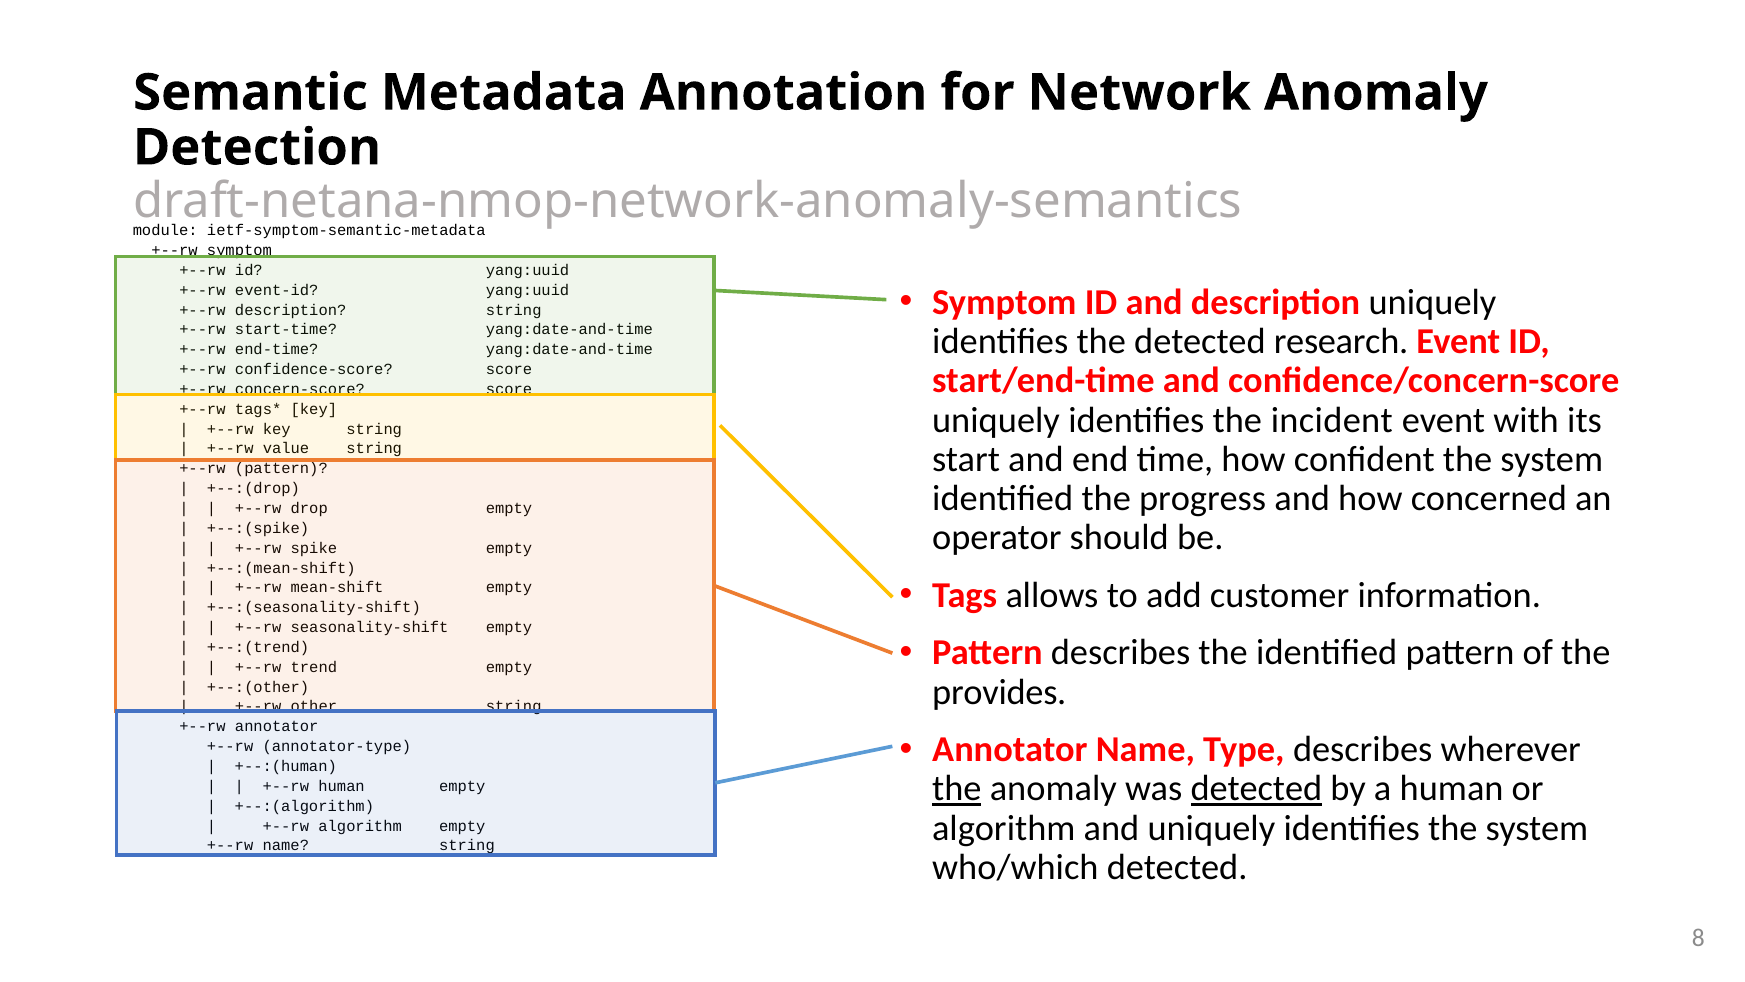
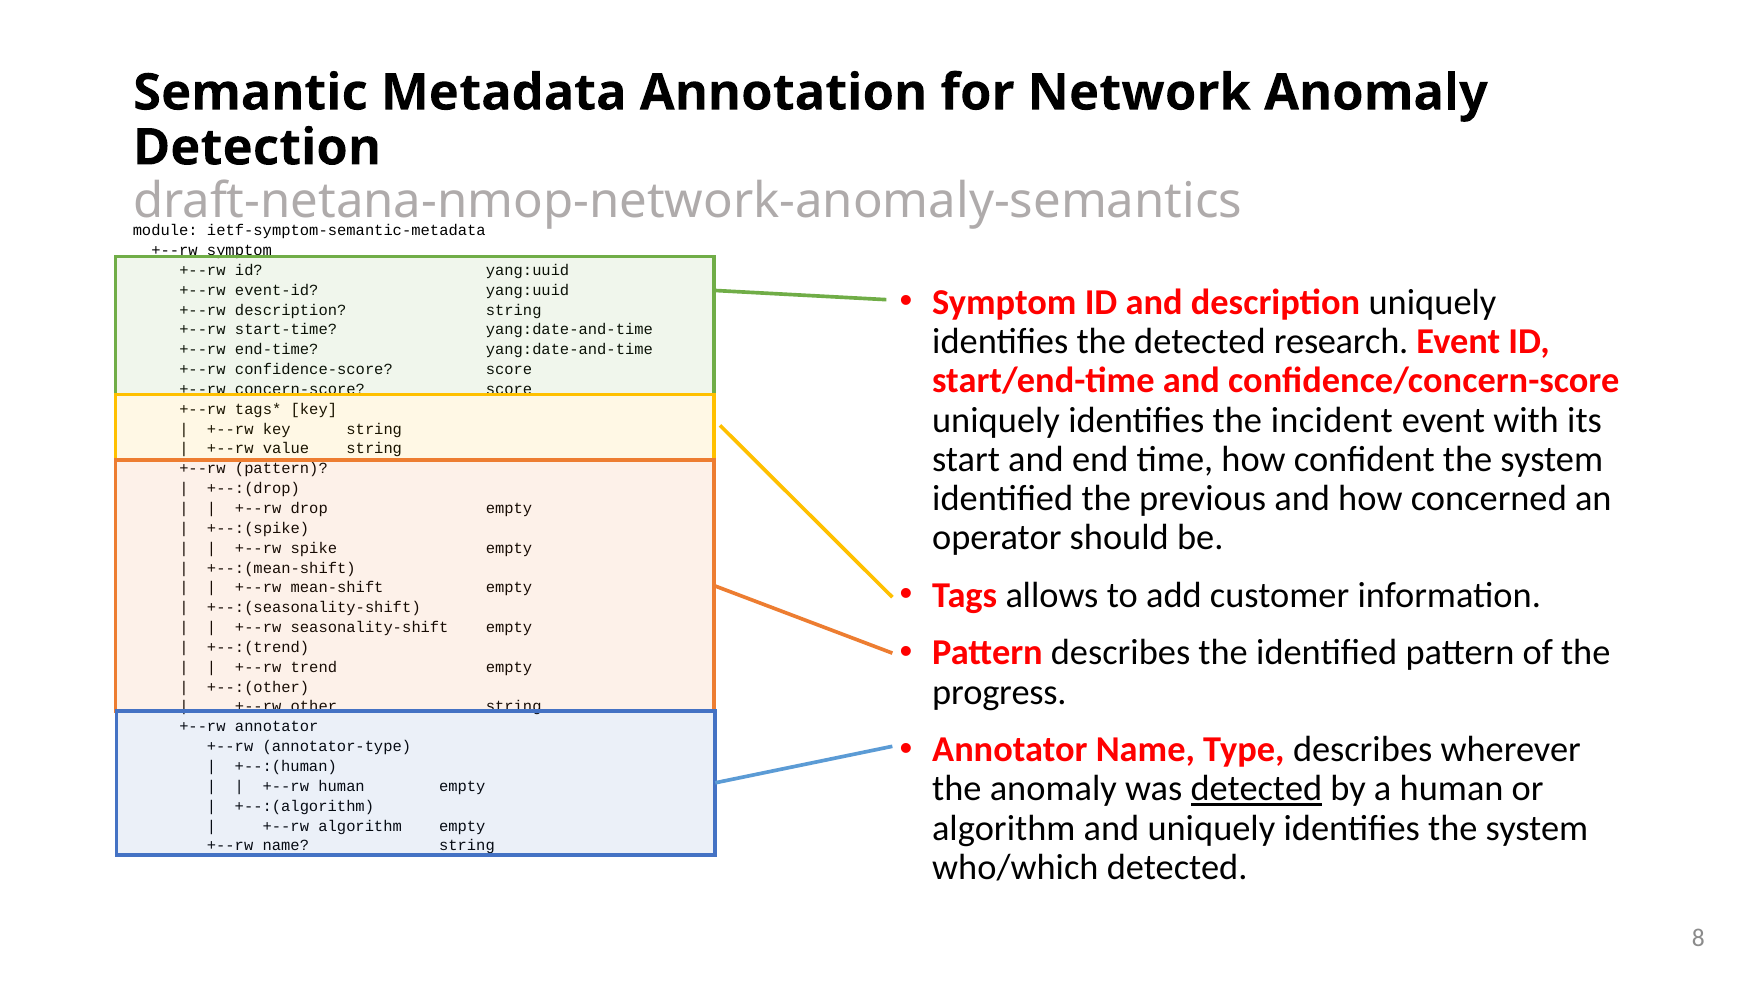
progress: progress -> previous (1203, 498)
provides: provides -> progress (999, 692)
the underline: present -> none (957, 789)
